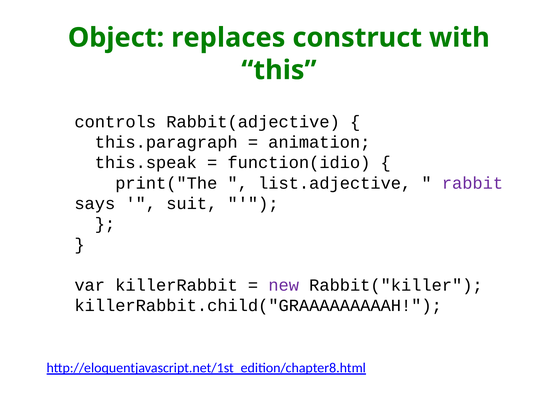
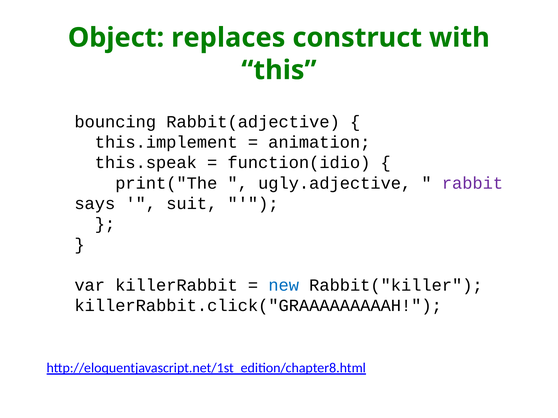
controls: controls -> bouncing (115, 122)
this.paragraph: this.paragraph -> this.implement (166, 142)
list.adjective: list.adjective -> ugly.adjective (335, 183)
new colour: purple -> blue (284, 286)
killerRabbit.child("GRAAAAAAAAAH: killerRabbit.child("GRAAAAAAAAAH -> killerRabbit.click("GRAAAAAAAAAH (258, 306)
